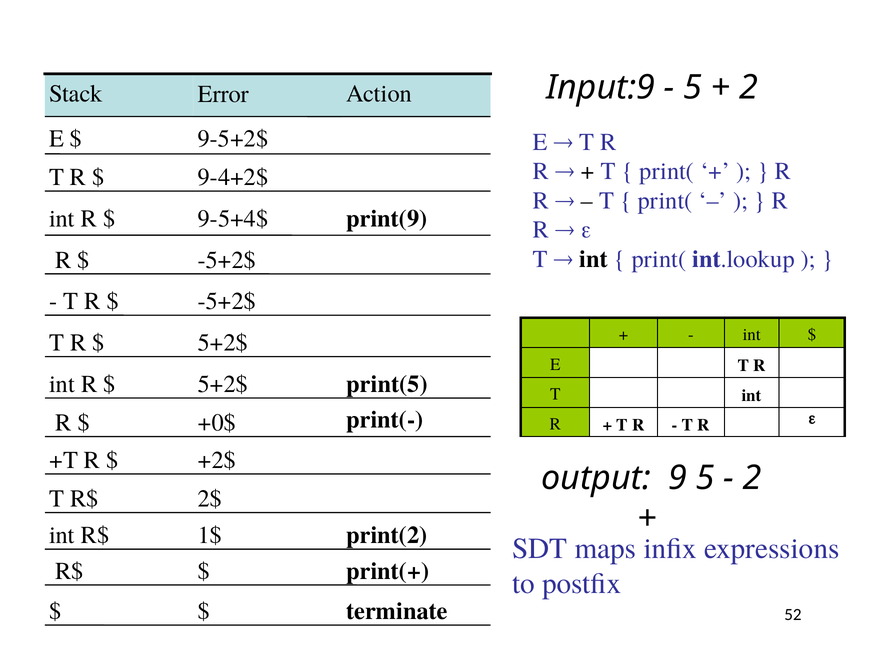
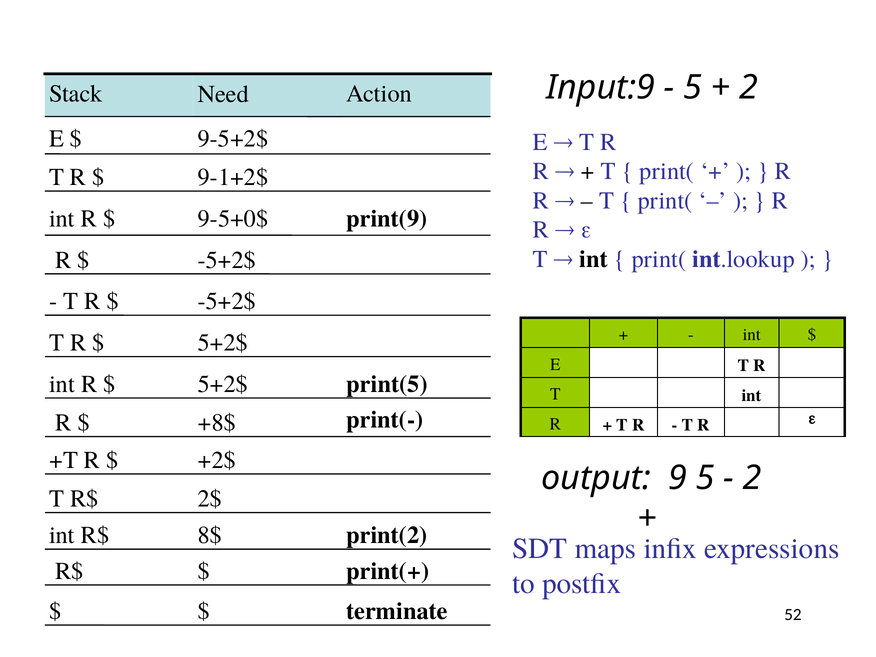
Error: Error -> Need (223, 94)
9-4+2$: 9-4+2$ -> 9-1+2$ (233, 177)
9-5+4$: 9-5+4$ -> 9-5+0$ (233, 219)
+0$: +0$ -> +8$ (217, 423)
1$: 1$ -> 8$ (210, 535)
